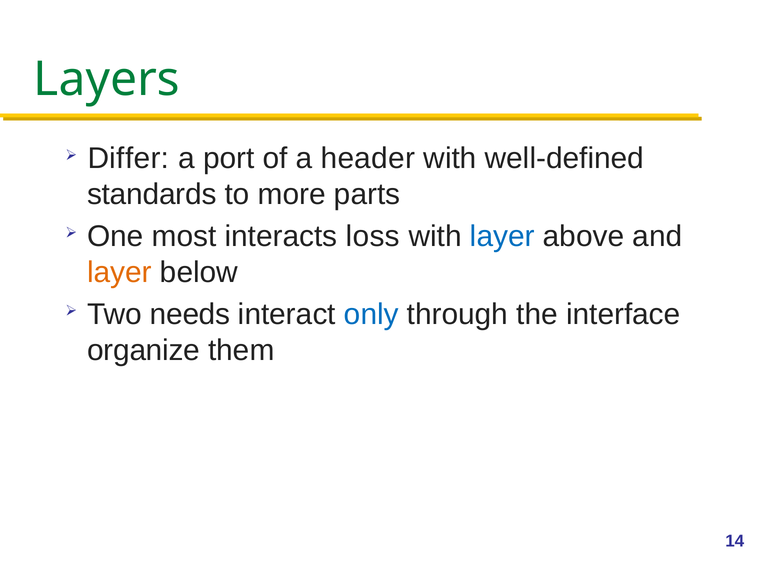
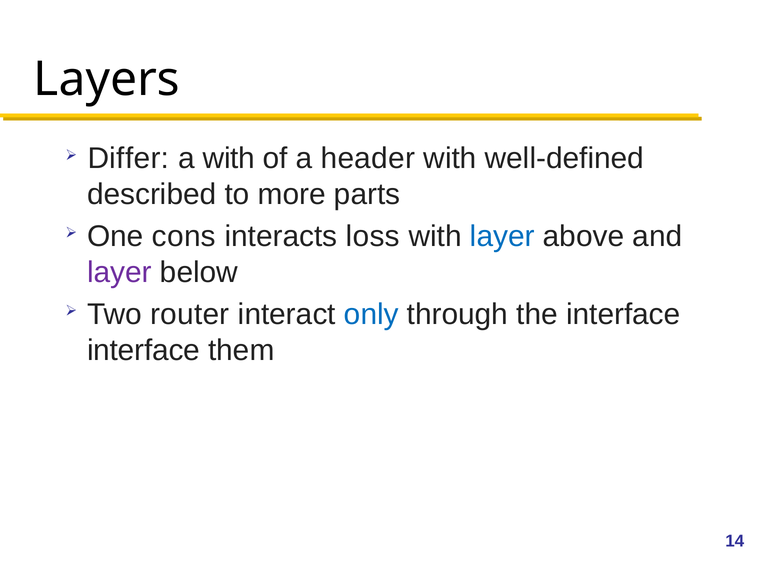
Layers colour: green -> black (107, 80)
a port: port -> with (229, 158)
standards: standards -> described (152, 194)
most: most -> cons (184, 236)
layer colour: orange -> purple (119, 272)
needs: needs -> router (190, 314)
organize: organize -> interface (144, 350)
